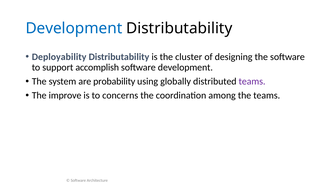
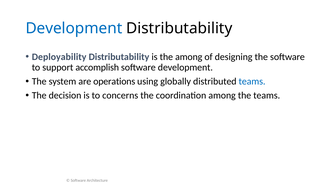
the cluster: cluster -> among (189, 57)
probability: probability -> operations (114, 81)
teams colour: purple -> blue (252, 81)
improve: improve -> decision (65, 95)
